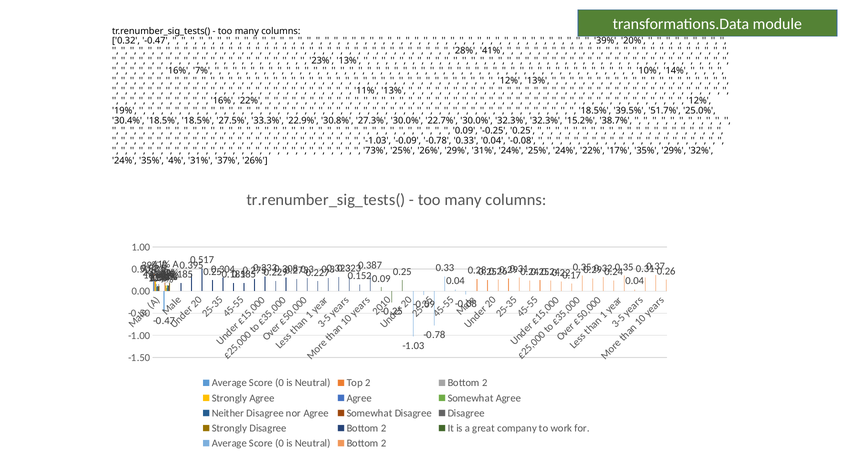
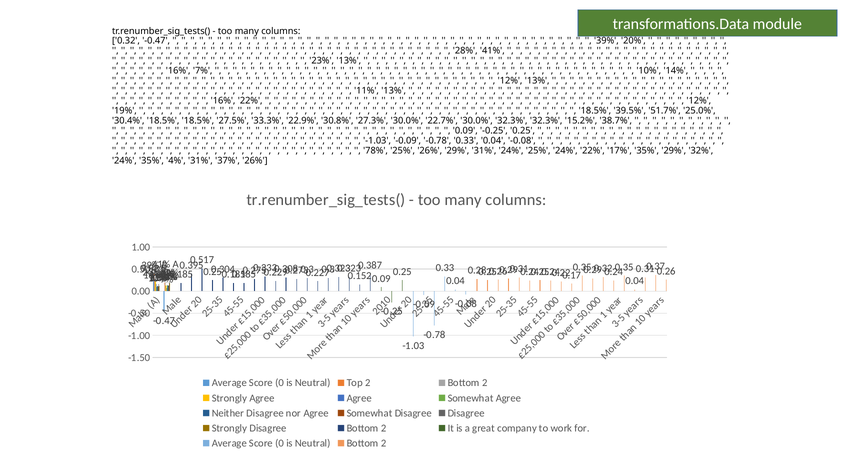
73%: 73% -> 78% (376, 151)
